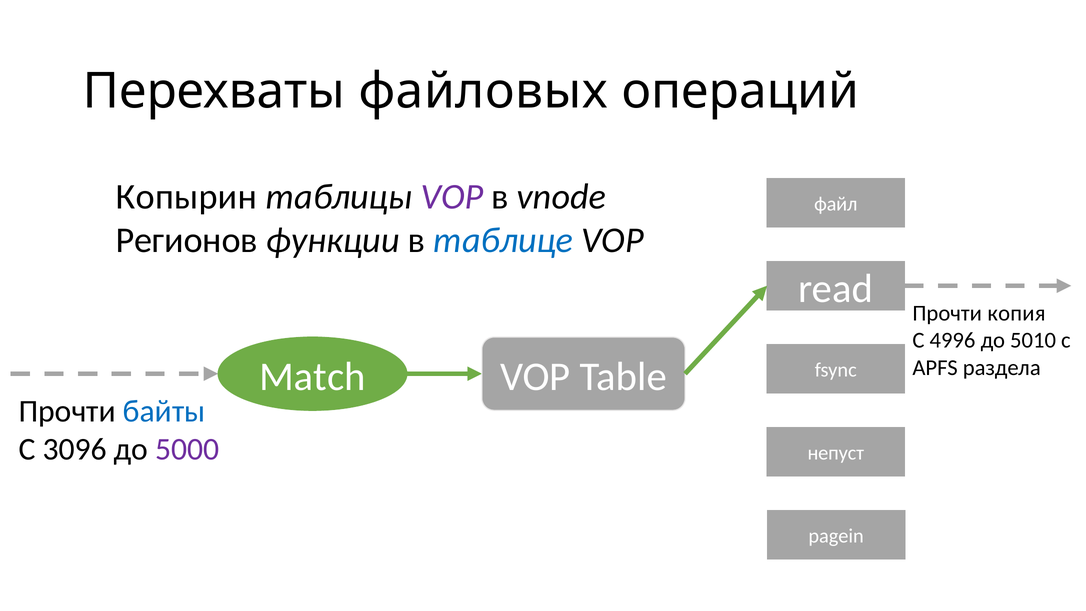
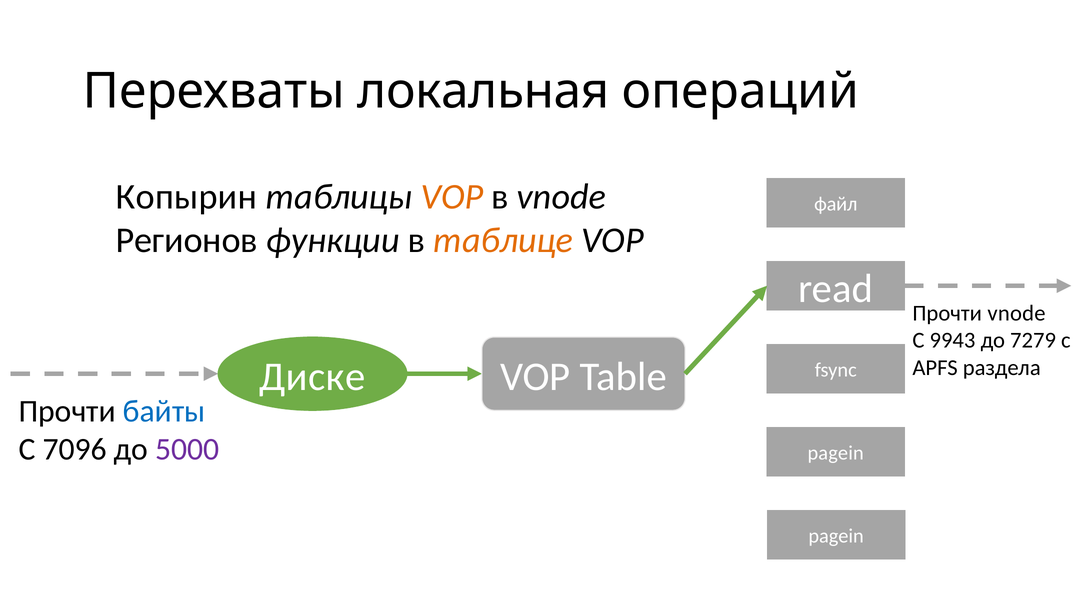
файловых: файловых -> локальная (484, 91)
VOP colour: purple -> orange (452, 197)
таблице colour: blue -> orange (503, 240)
Прочти копия: копия -> vnode (1016, 313)
4996: 4996 -> 9943 (952, 340)
5010: 5010 -> 7279 (1033, 340)
Match: Match -> Диске (312, 376)
3096: 3096 -> 7096 (75, 449)
непуст: непуст -> pagein (836, 453)
